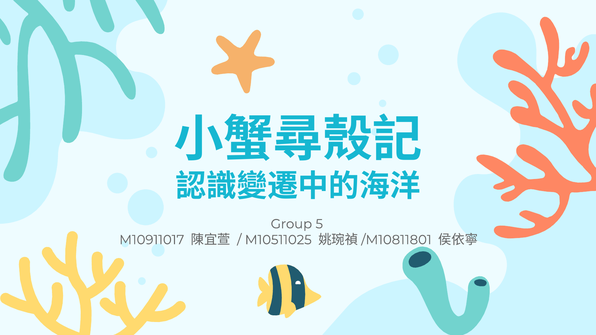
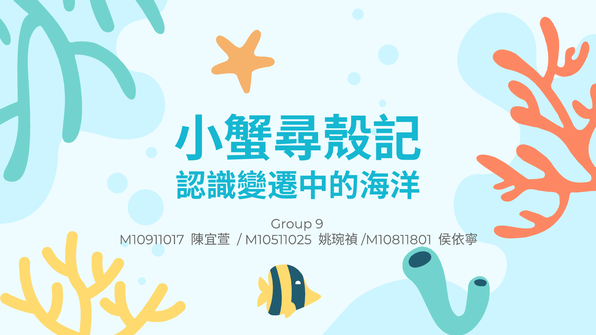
5: 5 -> 9 (319, 224)
